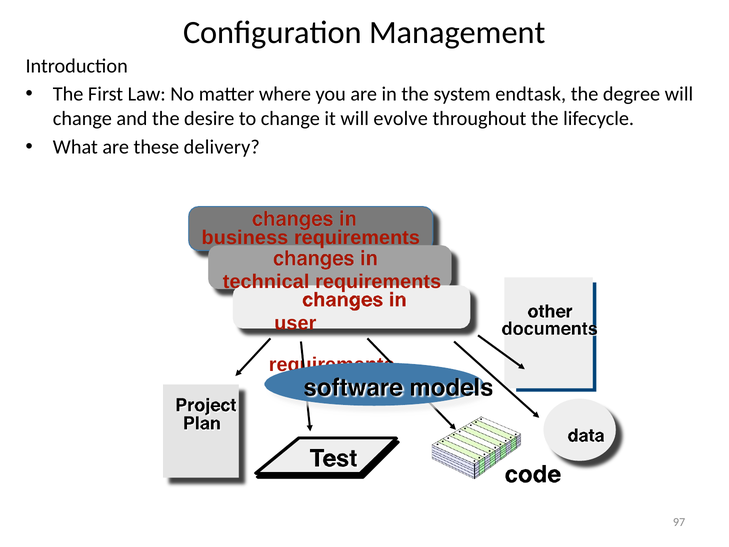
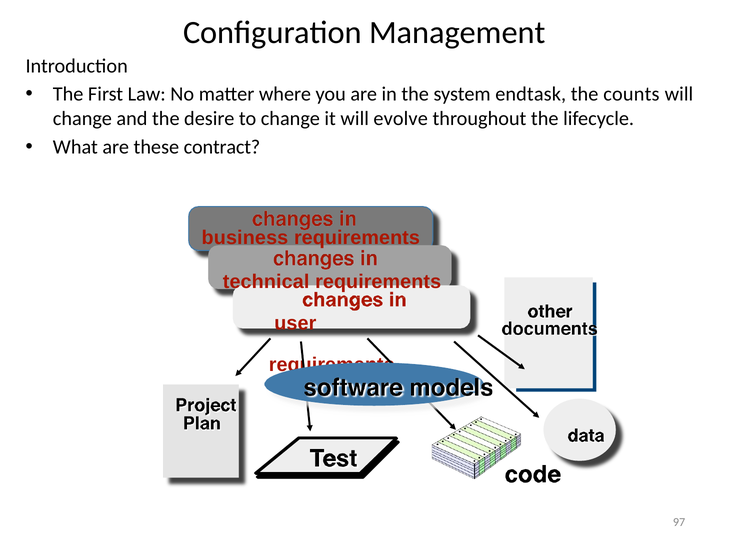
degree: degree -> counts (631, 94)
delivery: delivery -> contract (222, 147)
